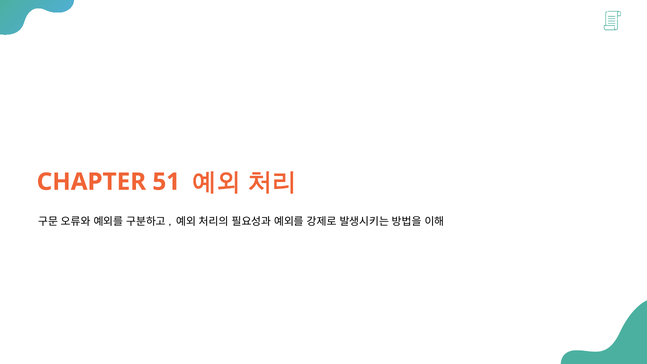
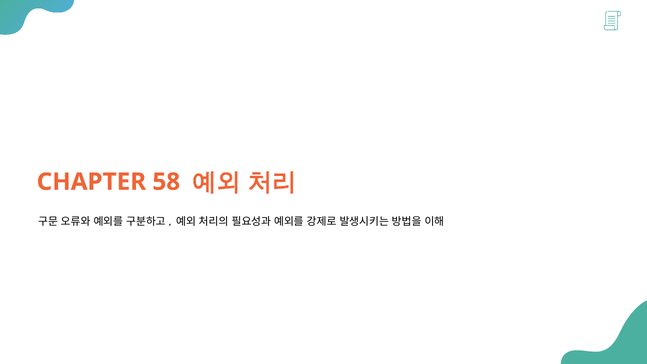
51: 51 -> 58 (166, 182)
